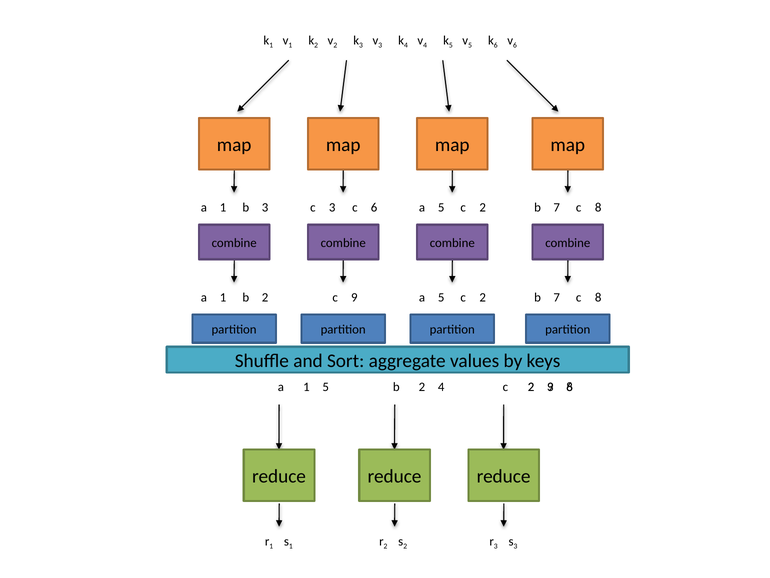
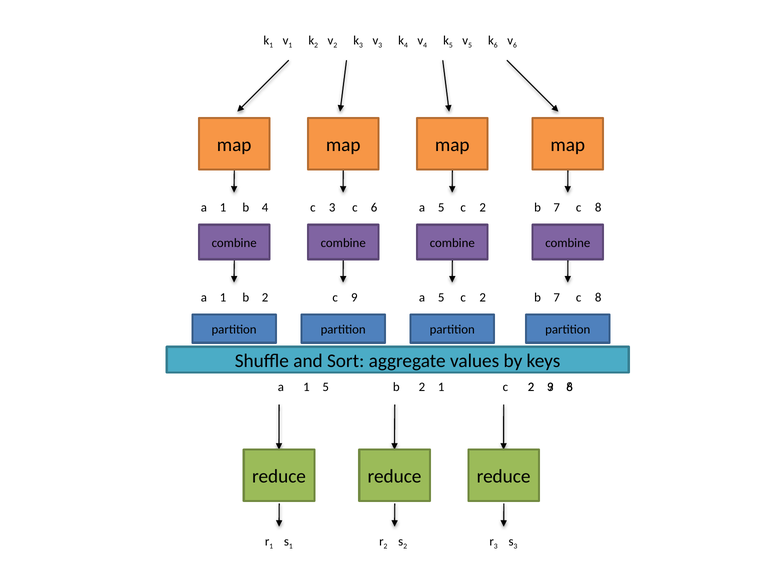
1 3: 3 -> 4 (265, 207)
2 4: 4 -> 1 (441, 387)
